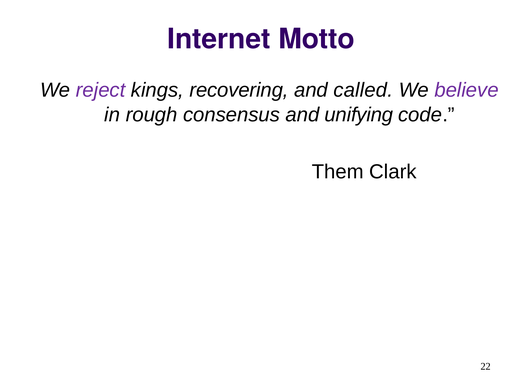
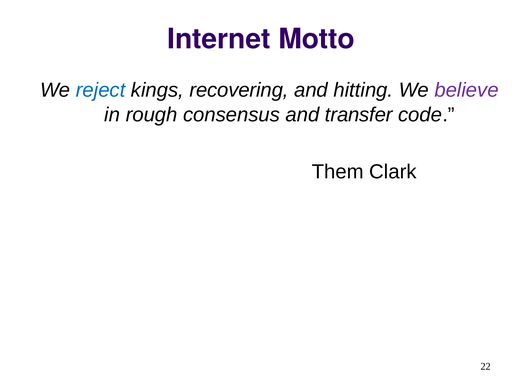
reject colour: purple -> blue (101, 90)
called: called -> hitting (363, 90)
unifying: unifying -> transfer (359, 115)
